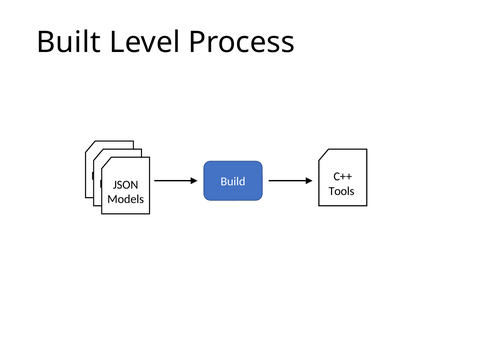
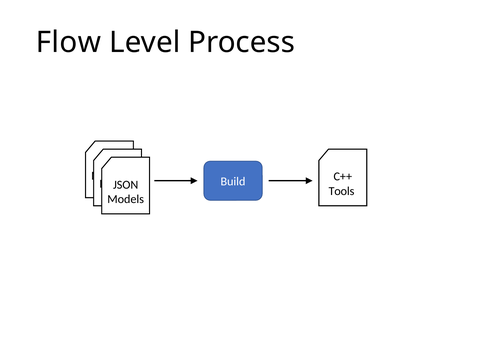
Built: Built -> Flow (68, 42)
